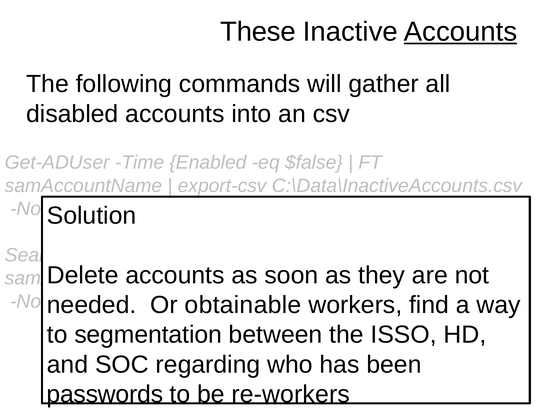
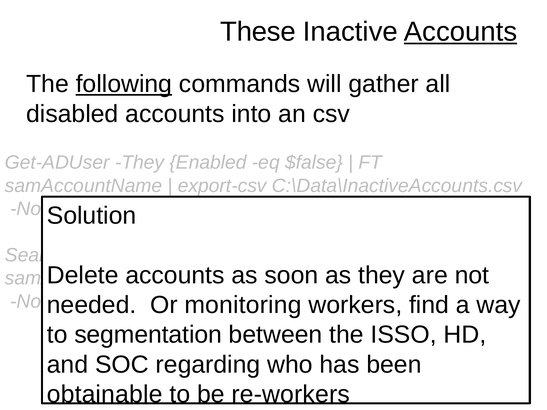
following underline: none -> present (124, 84)
Get-ADUser Time: Time -> They (140, 163)
obtainable: obtainable -> monitoring (243, 305)
passwords: passwords -> obtainable (105, 395)
